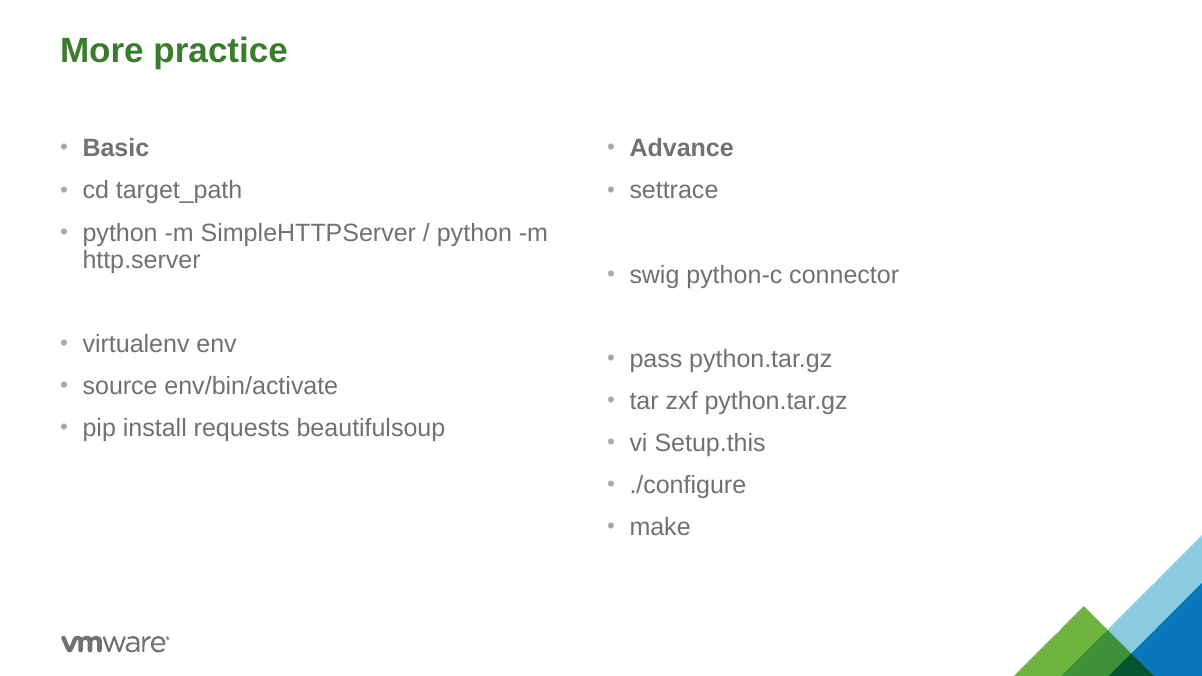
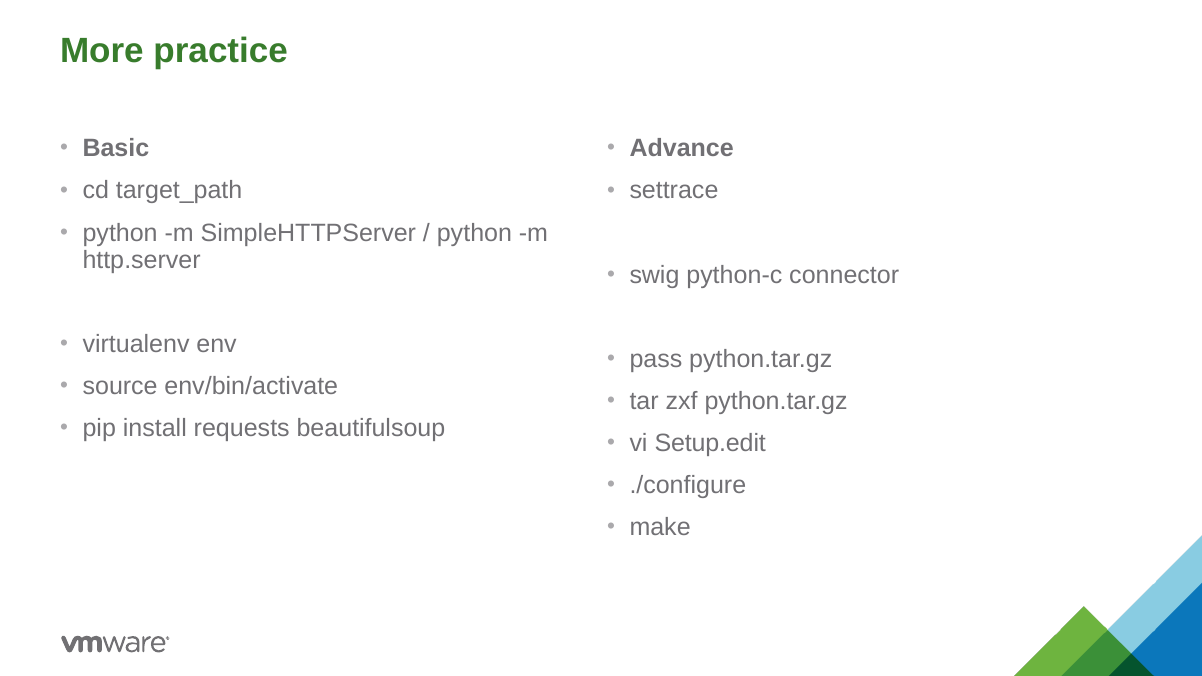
Setup.this: Setup.this -> Setup.edit (710, 443)
